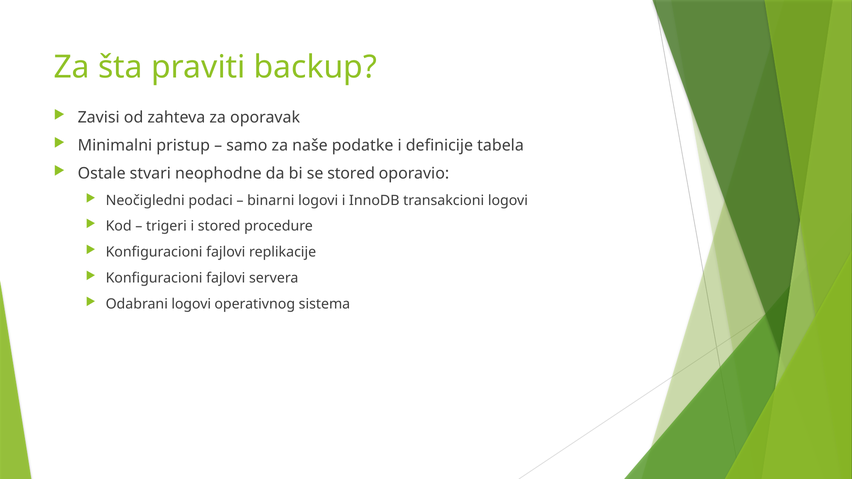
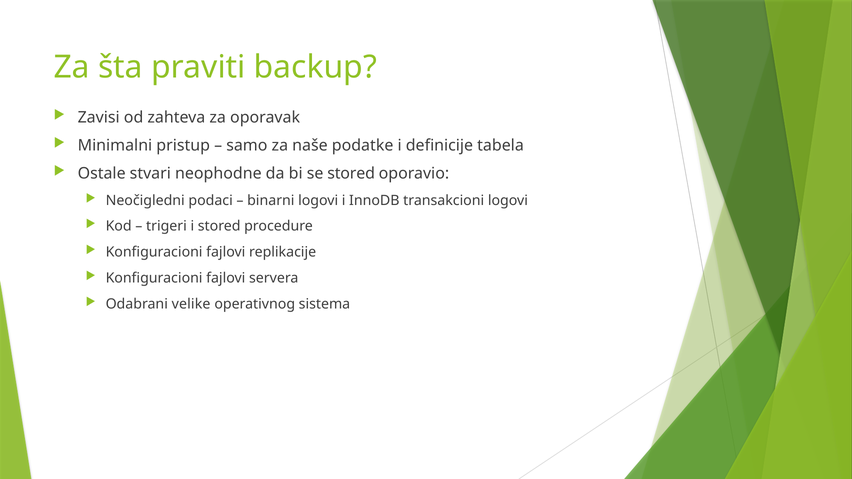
Odabrani logovi: logovi -> velike (191, 304)
